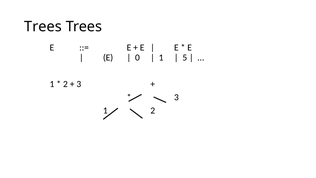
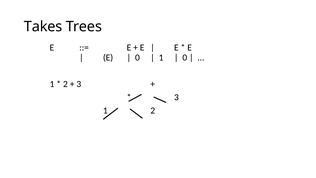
Trees: Trees -> Takes (43, 27)
5: 5 -> 0 (185, 58)
